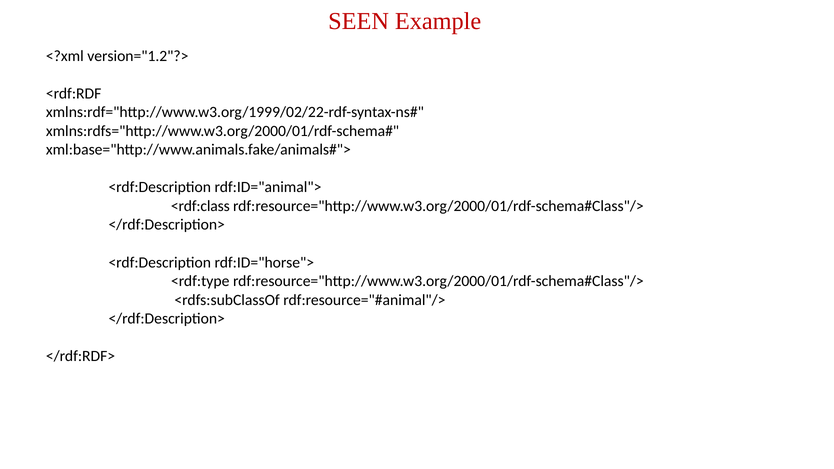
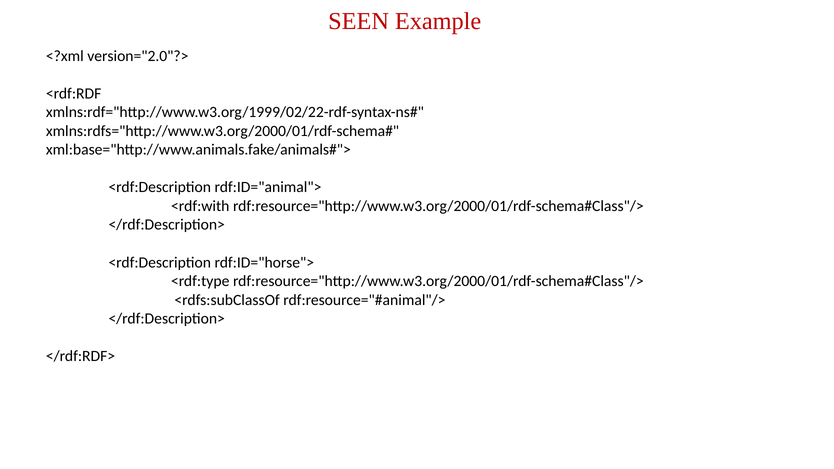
version="1.2"?>: version="1.2"?> -> version="2.0"?> (138, 56)
<rdf:class: <rdf:class -> <rdf:with (200, 206)
